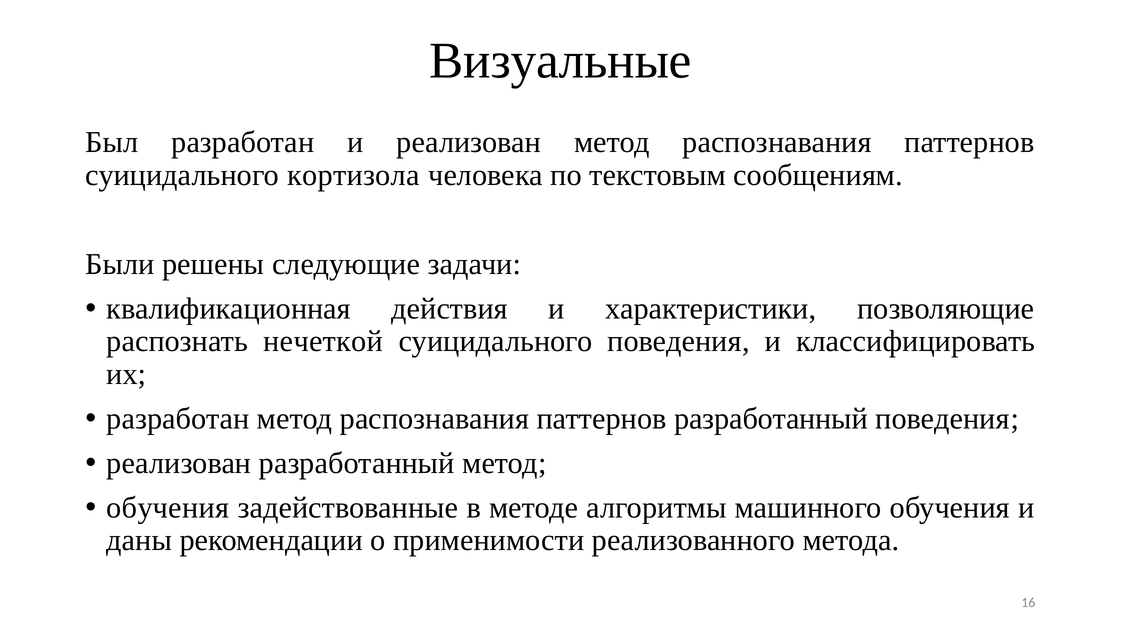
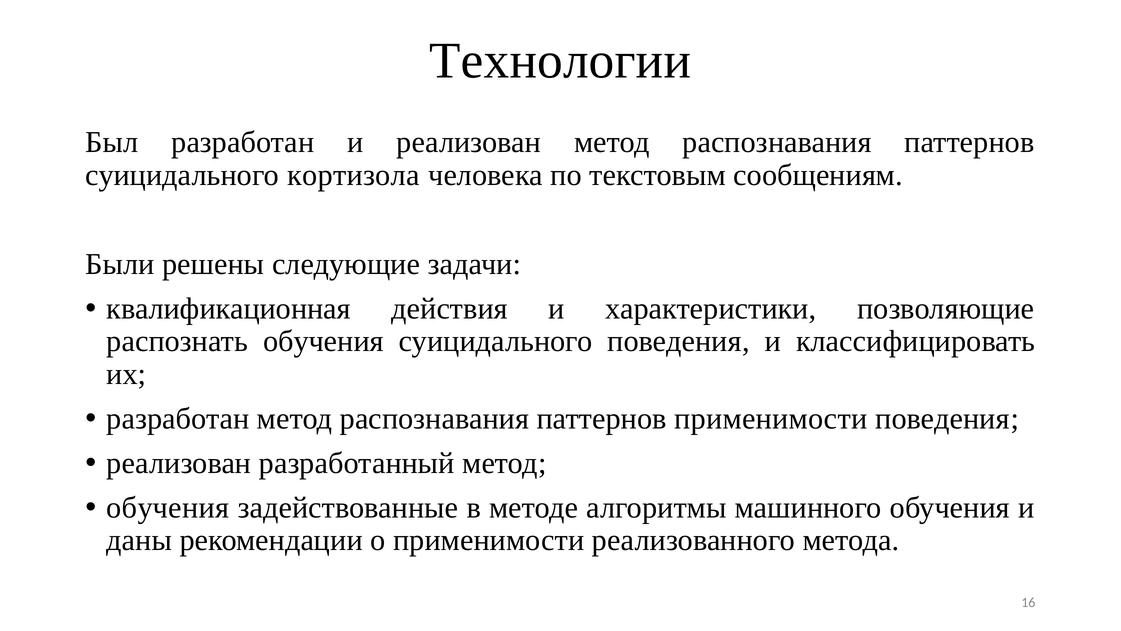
Визуальные: Визуальные -> Технологии (560, 61)
распознать нечеткой: нечеткой -> обучения (323, 341)
паттернов разработанный: разработанный -> применимости (771, 418)
